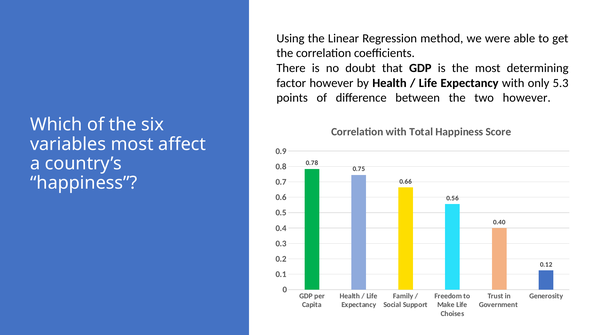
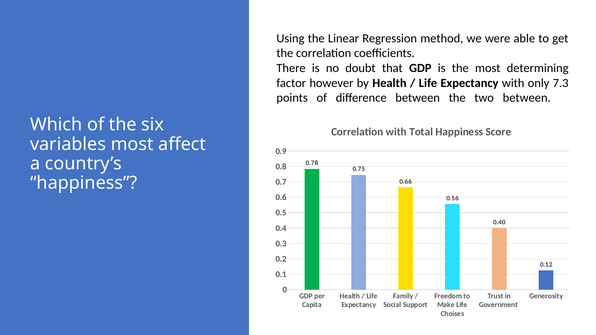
5.3: 5.3 -> 7.3 (561, 83)
two however: however -> between (527, 98)
